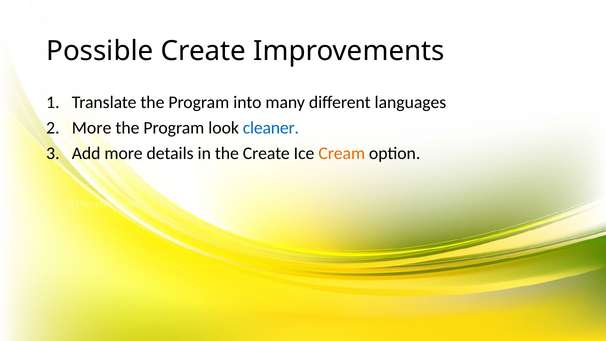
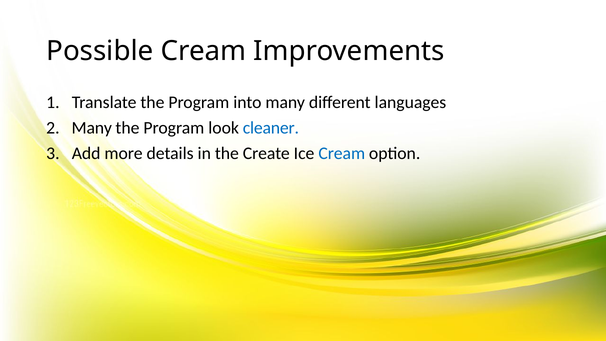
Possible Create: Create -> Cream (203, 51)
More: More -> Many (92, 128)
Cream colour: orange -> blue (342, 153)
